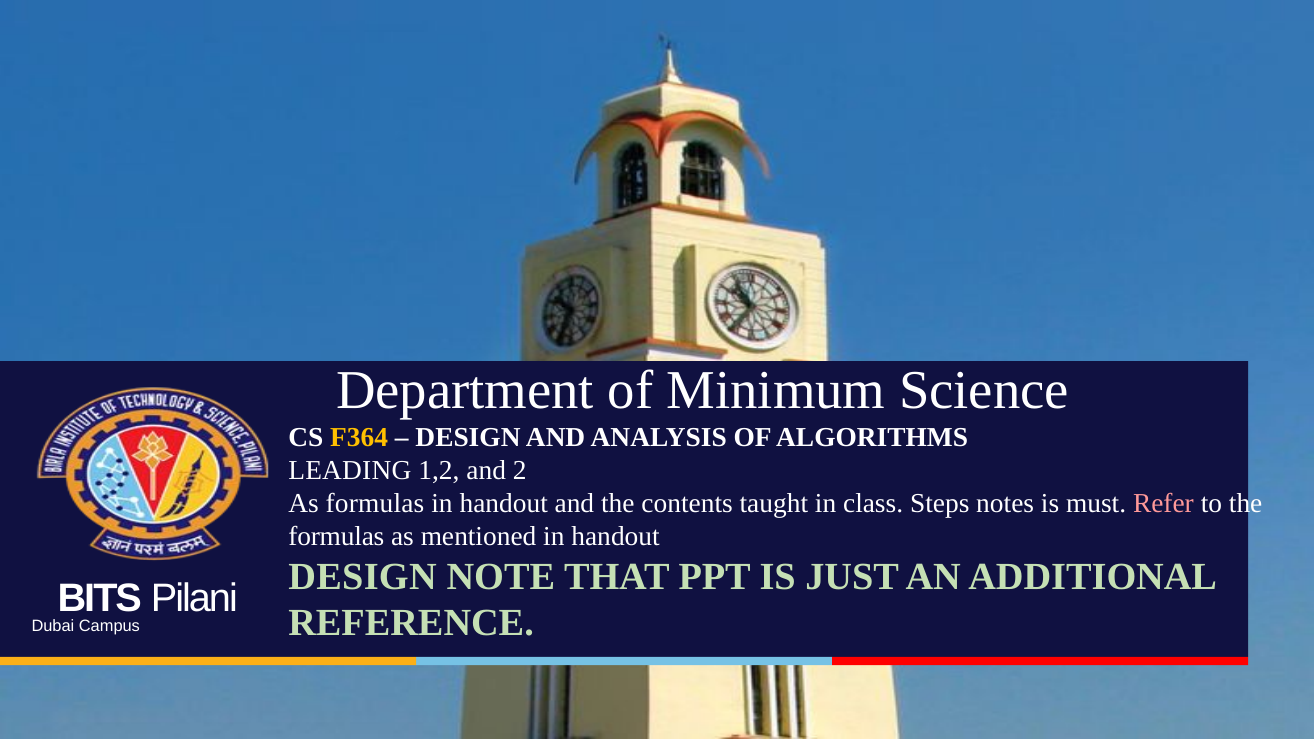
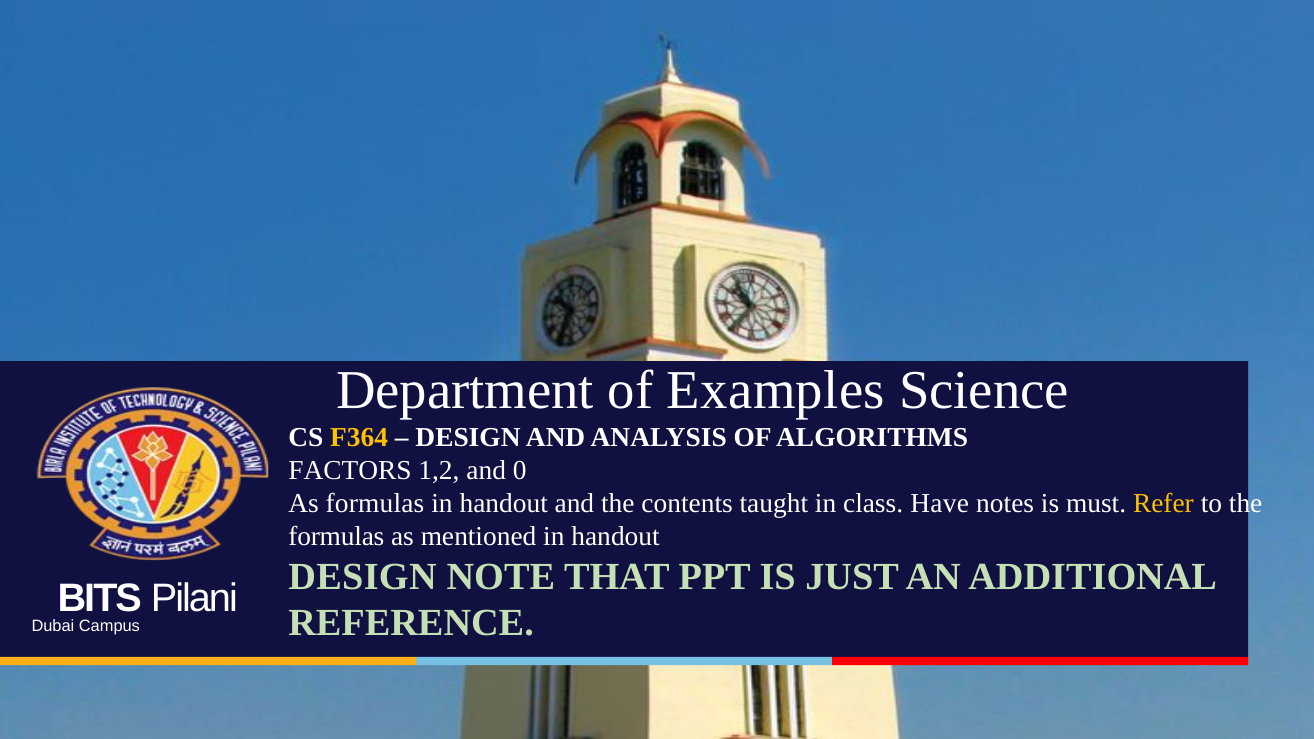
Minimum: Minimum -> Examples (776, 390)
LEADING: LEADING -> FACTORS (350, 471)
2: 2 -> 0 (520, 471)
Steps: Steps -> Have (940, 504)
Refer colour: pink -> yellow (1163, 504)
